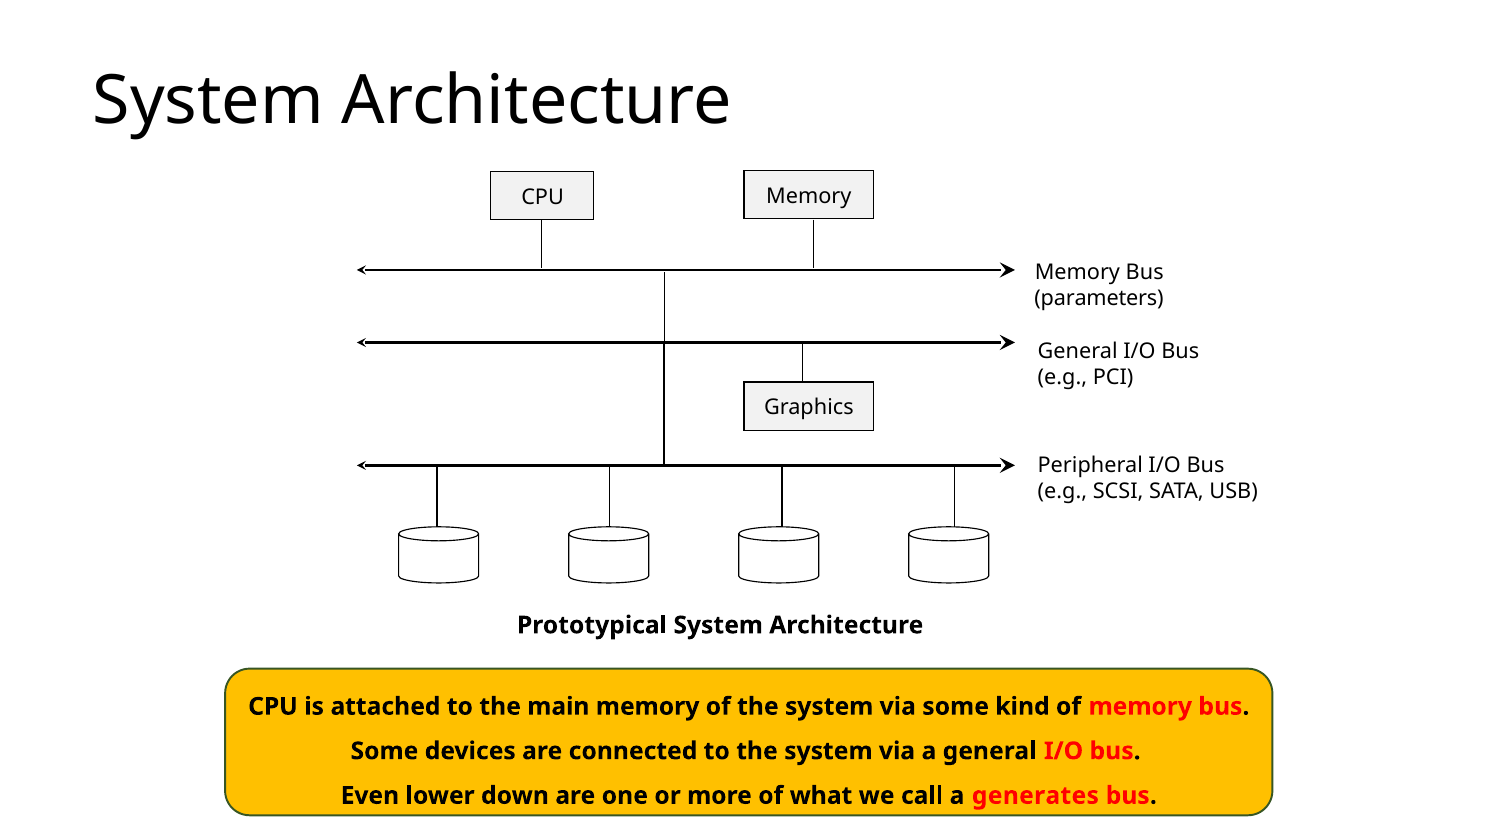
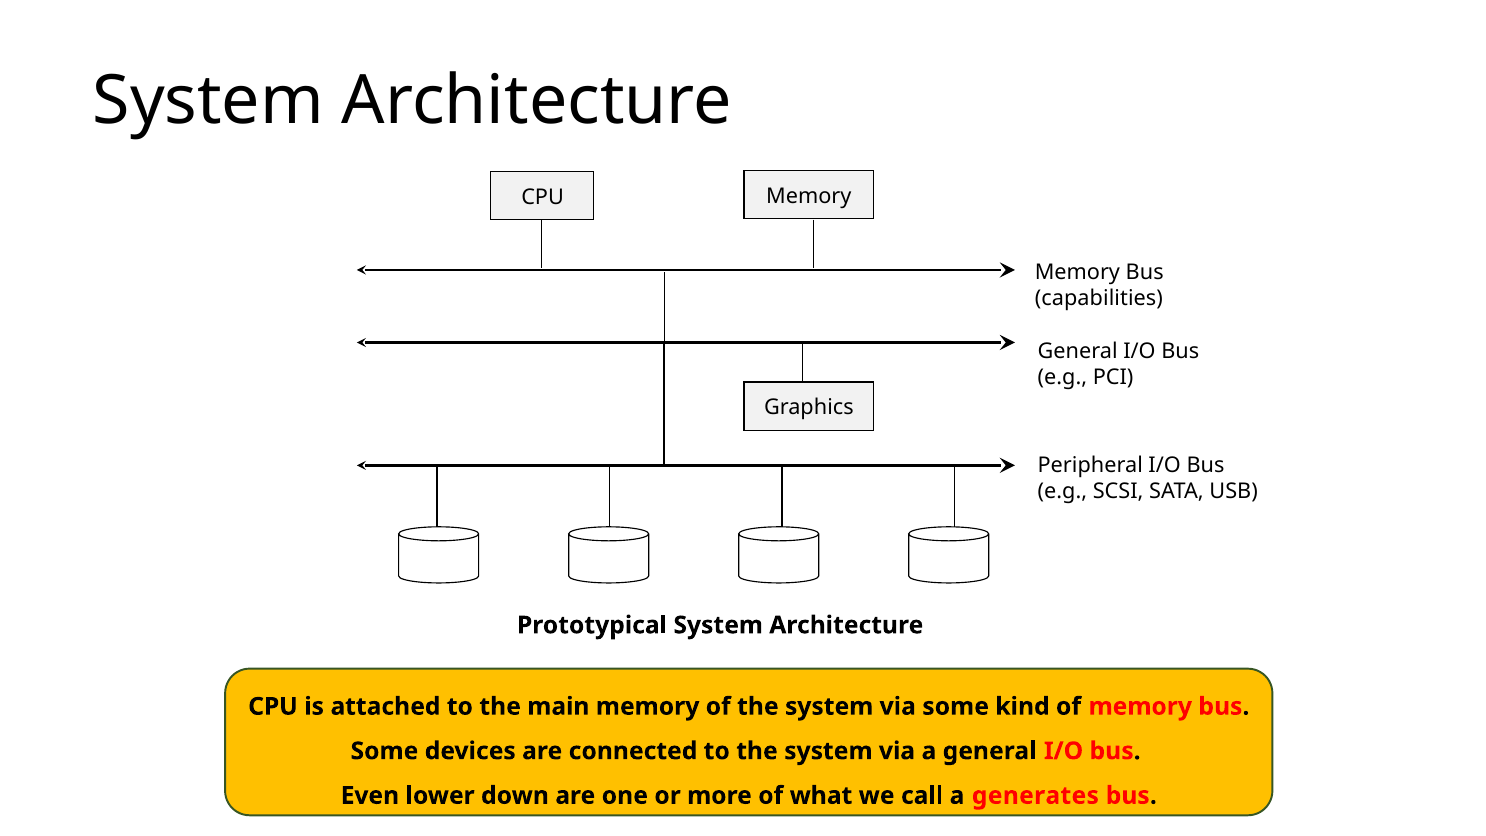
parameters: parameters -> capabilities (1099, 298)
